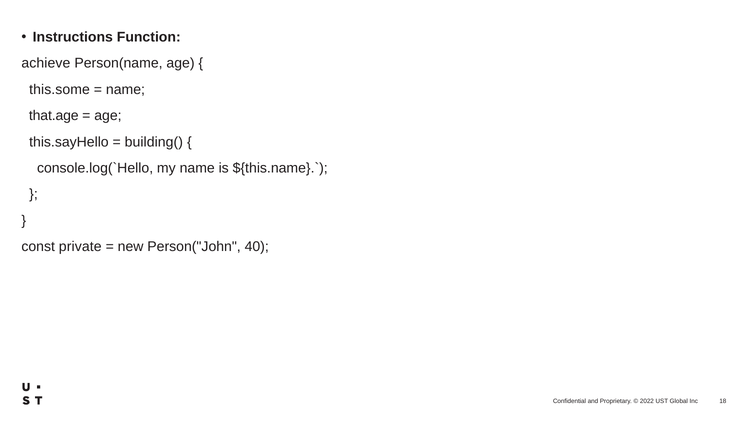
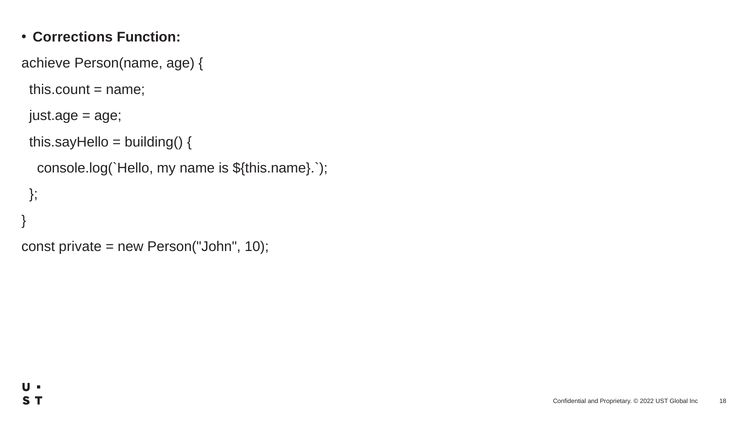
Instructions: Instructions -> Corrections (73, 37)
this.some: this.some -> this.count (60, 90)
that.age: that.age -> just.age (54, 116)
40: 40 -> 10 (257, 247)
